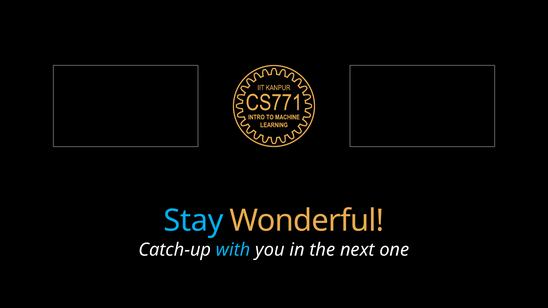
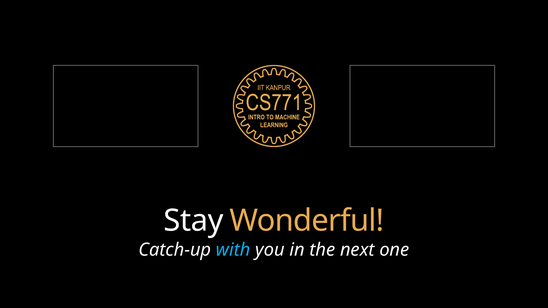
Stay colour: light blue -> white (194, 221)
